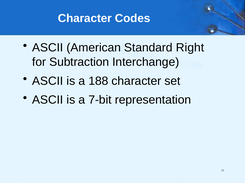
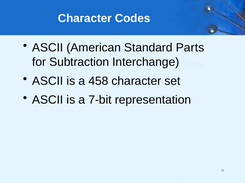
Right: Right -> Parts (190, 48)
188: 188 -> 458 (98, 81)
